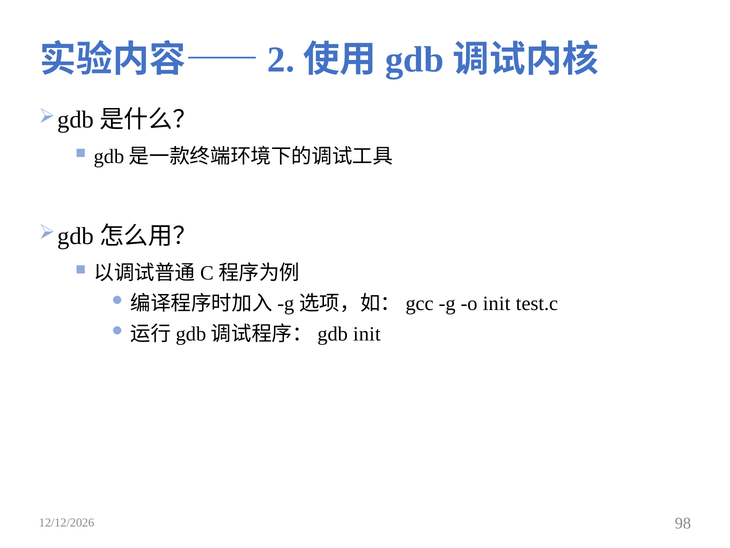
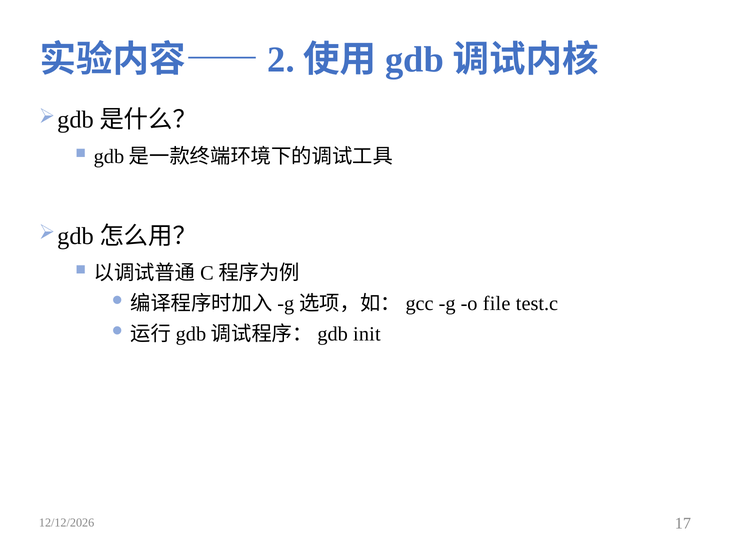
o init: init -> file (497, 303)
98: 98 -> 17 (683, 523)
